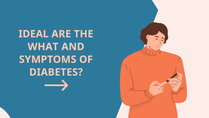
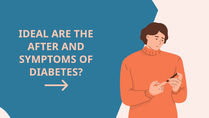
WHAT: WHAT -> AFTER (43, 47)
